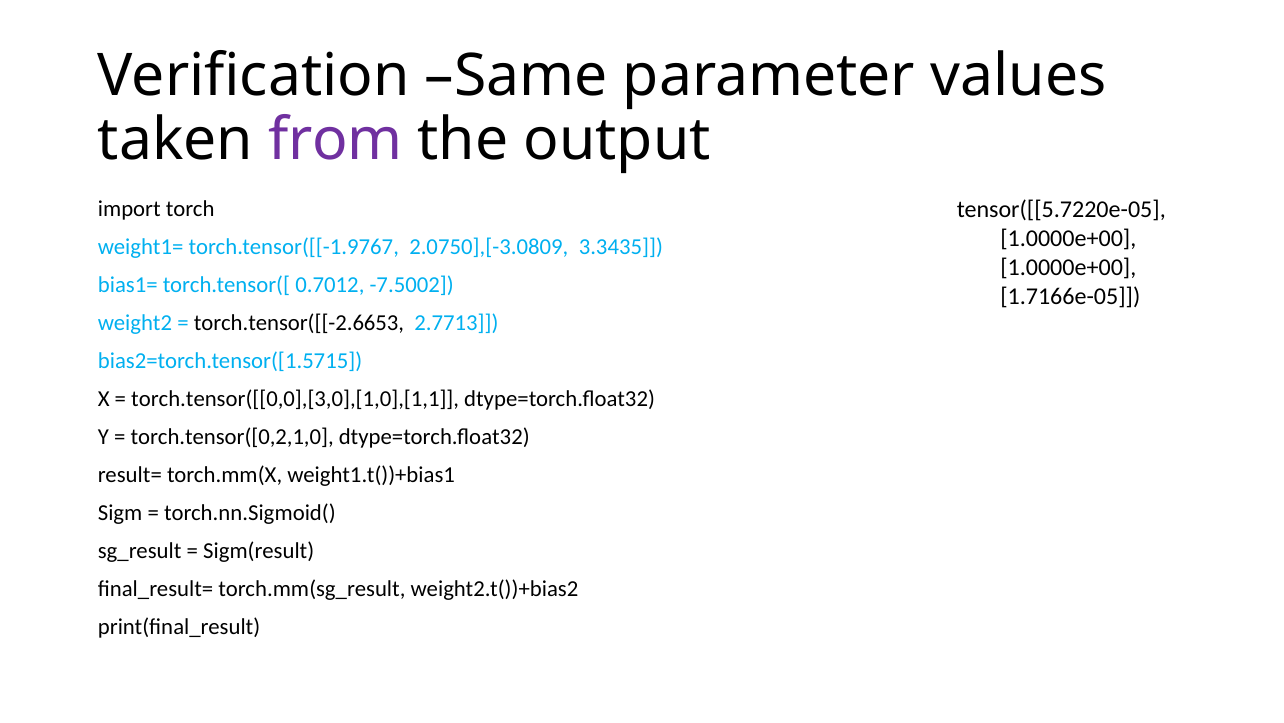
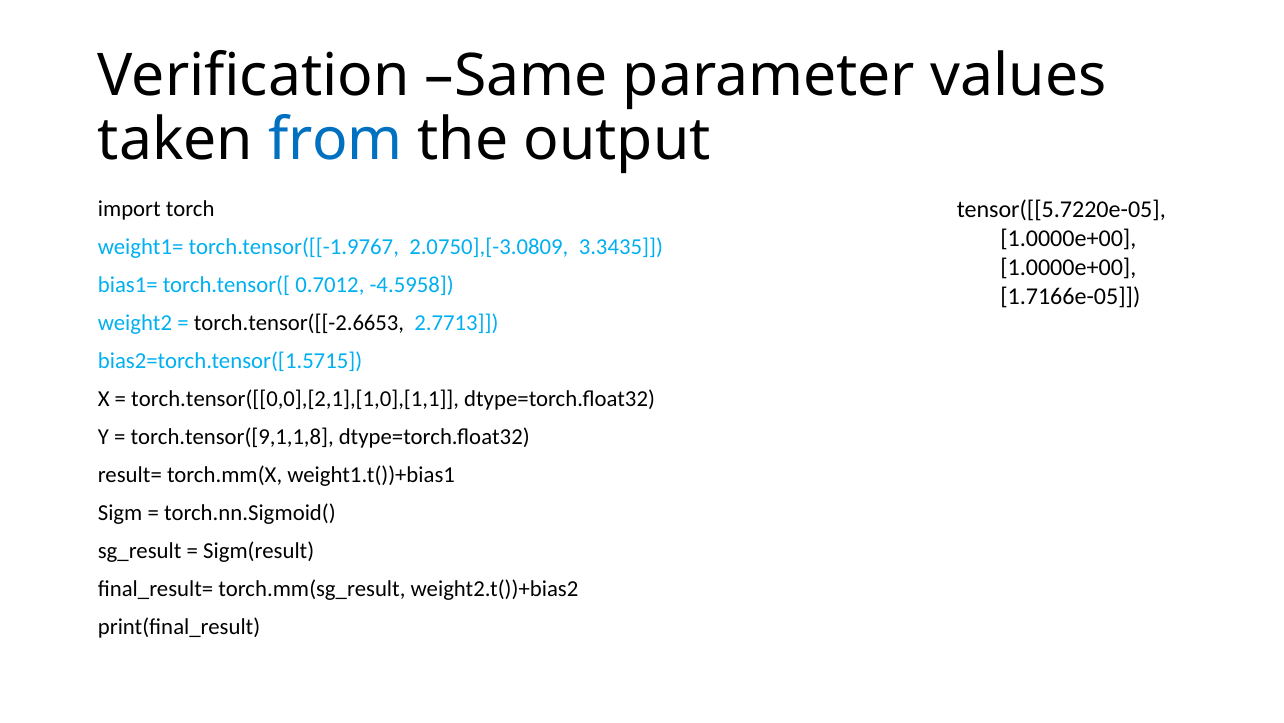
from colour: purple -> blue (335, 140)
-7.5002: -7.5002 -> -4.5958 (412, 285)
torch.tensor([[0,0],[3,0],[1,0],[1,1: torch.tensor([[0,0],[3,0],[1,0],[1,1 -> torch.tensor([[0,0],[2,1],[1,0],[1,1 (295, 399)
torch.tensor([0,2,1,0: torch.tensor([0,2,1,0 -> torch.tensor([9,1,1,8 (232, 437)
